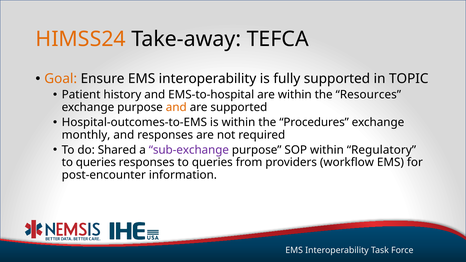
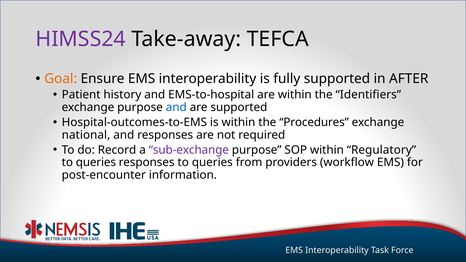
HIMSS24 colour: orange -> purple (81, 39)
TOPIC: TOPIC -> AFTER (409, 79)
Resources: Resources -> Identifiers (368, 95)
and colour: orange -> blue (176, 107)
monthly: monthly -> national (86, 135)
Shared: Shared -> Record (117, 150)
